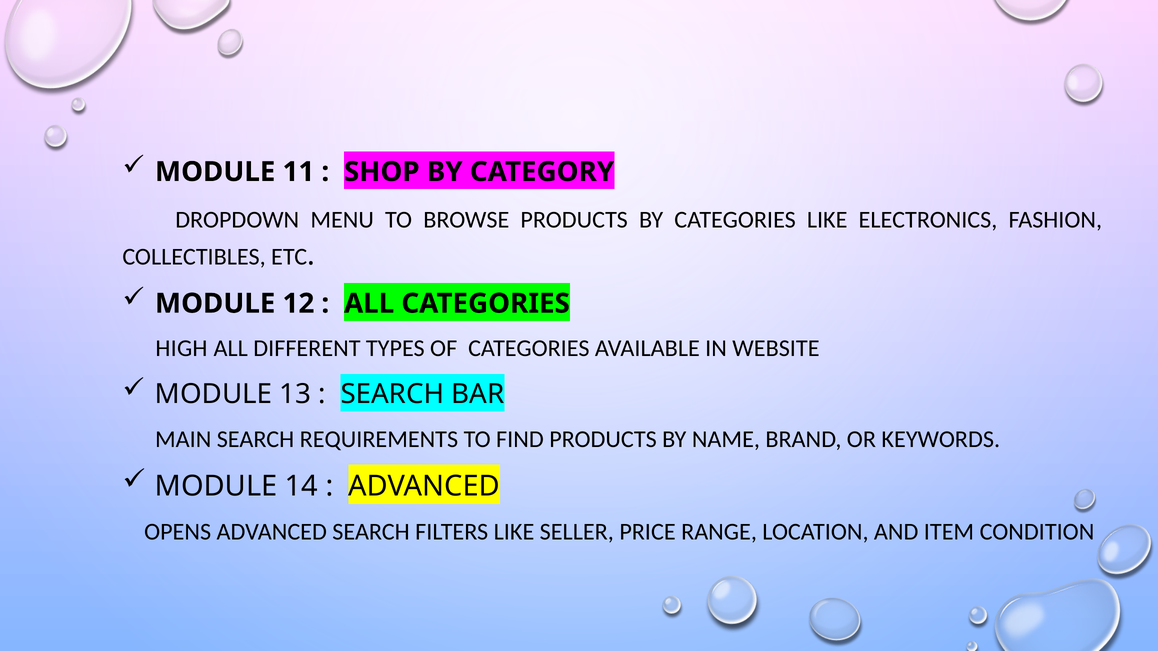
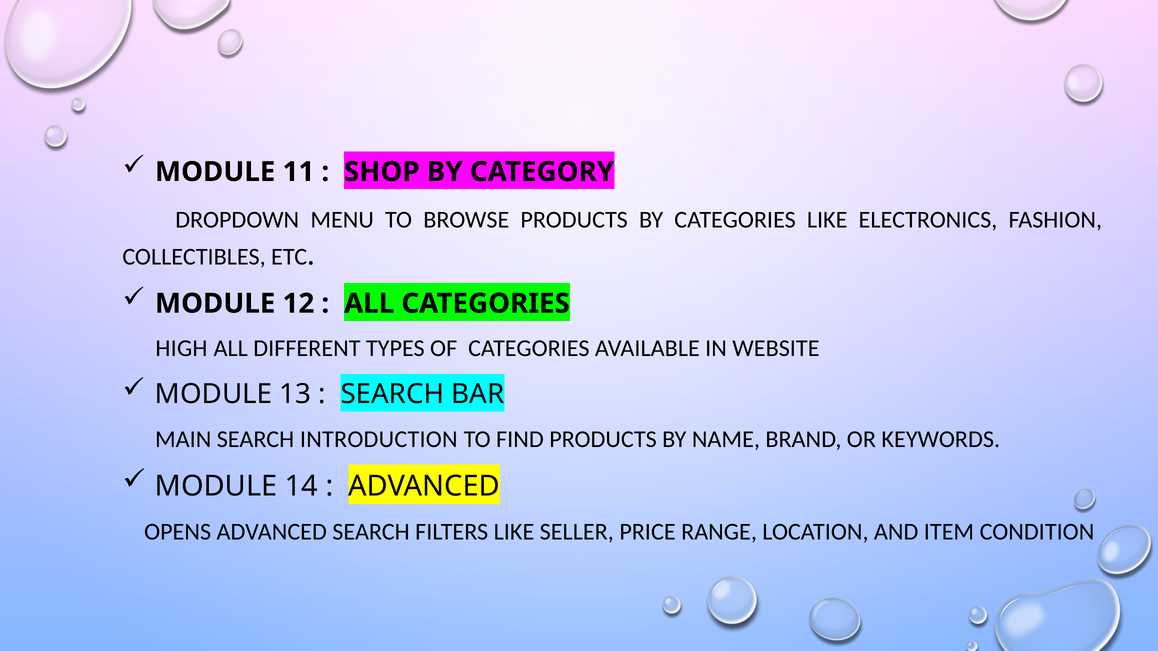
REQUIREMENTS: REQUIREMENTS -> INTRODUCTION (379, 440)
